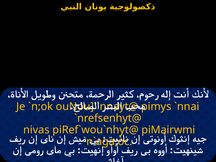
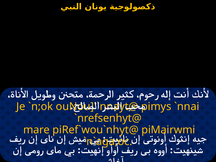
nivas: nivas -> mare (36, 130)
